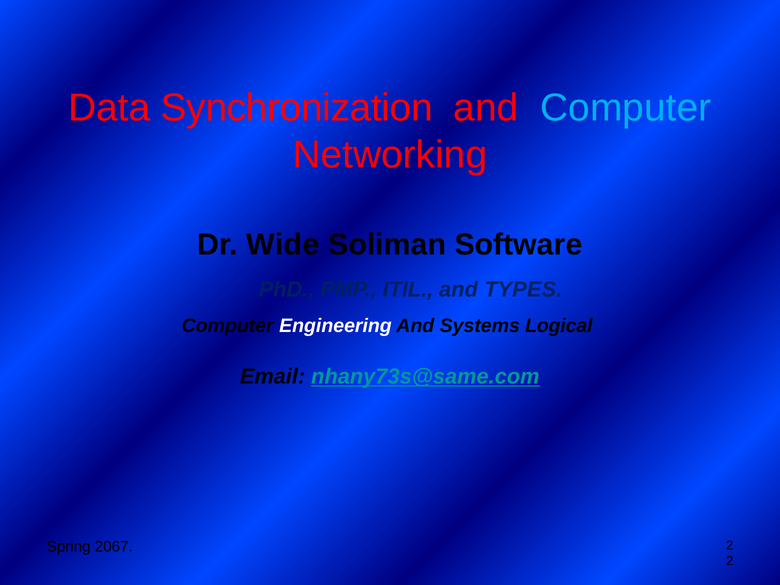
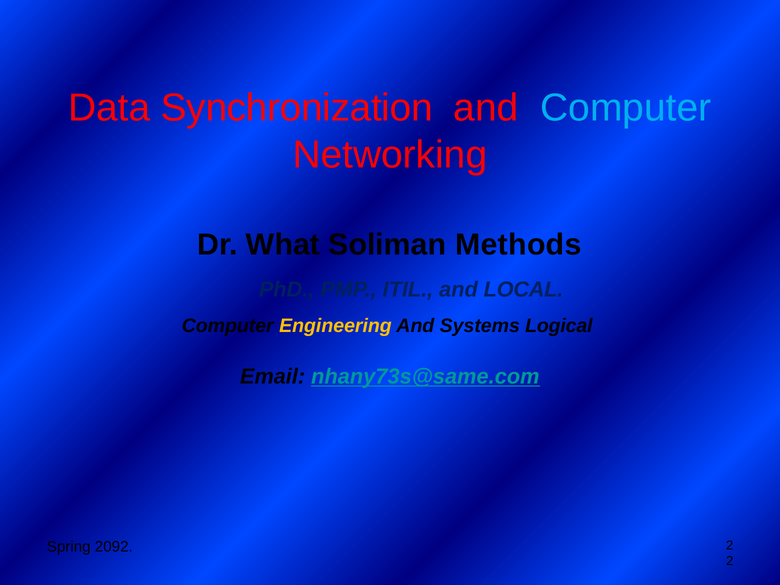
Wide: Wide -> What (283, 245)
Software: Software -> Methods (518, 245)
TYPES: TYPES -> LOCAL (524, 289)
Engineering colour: white -> yellow (335, 326)
2067: 2067 -> 2092 (114, 547)
